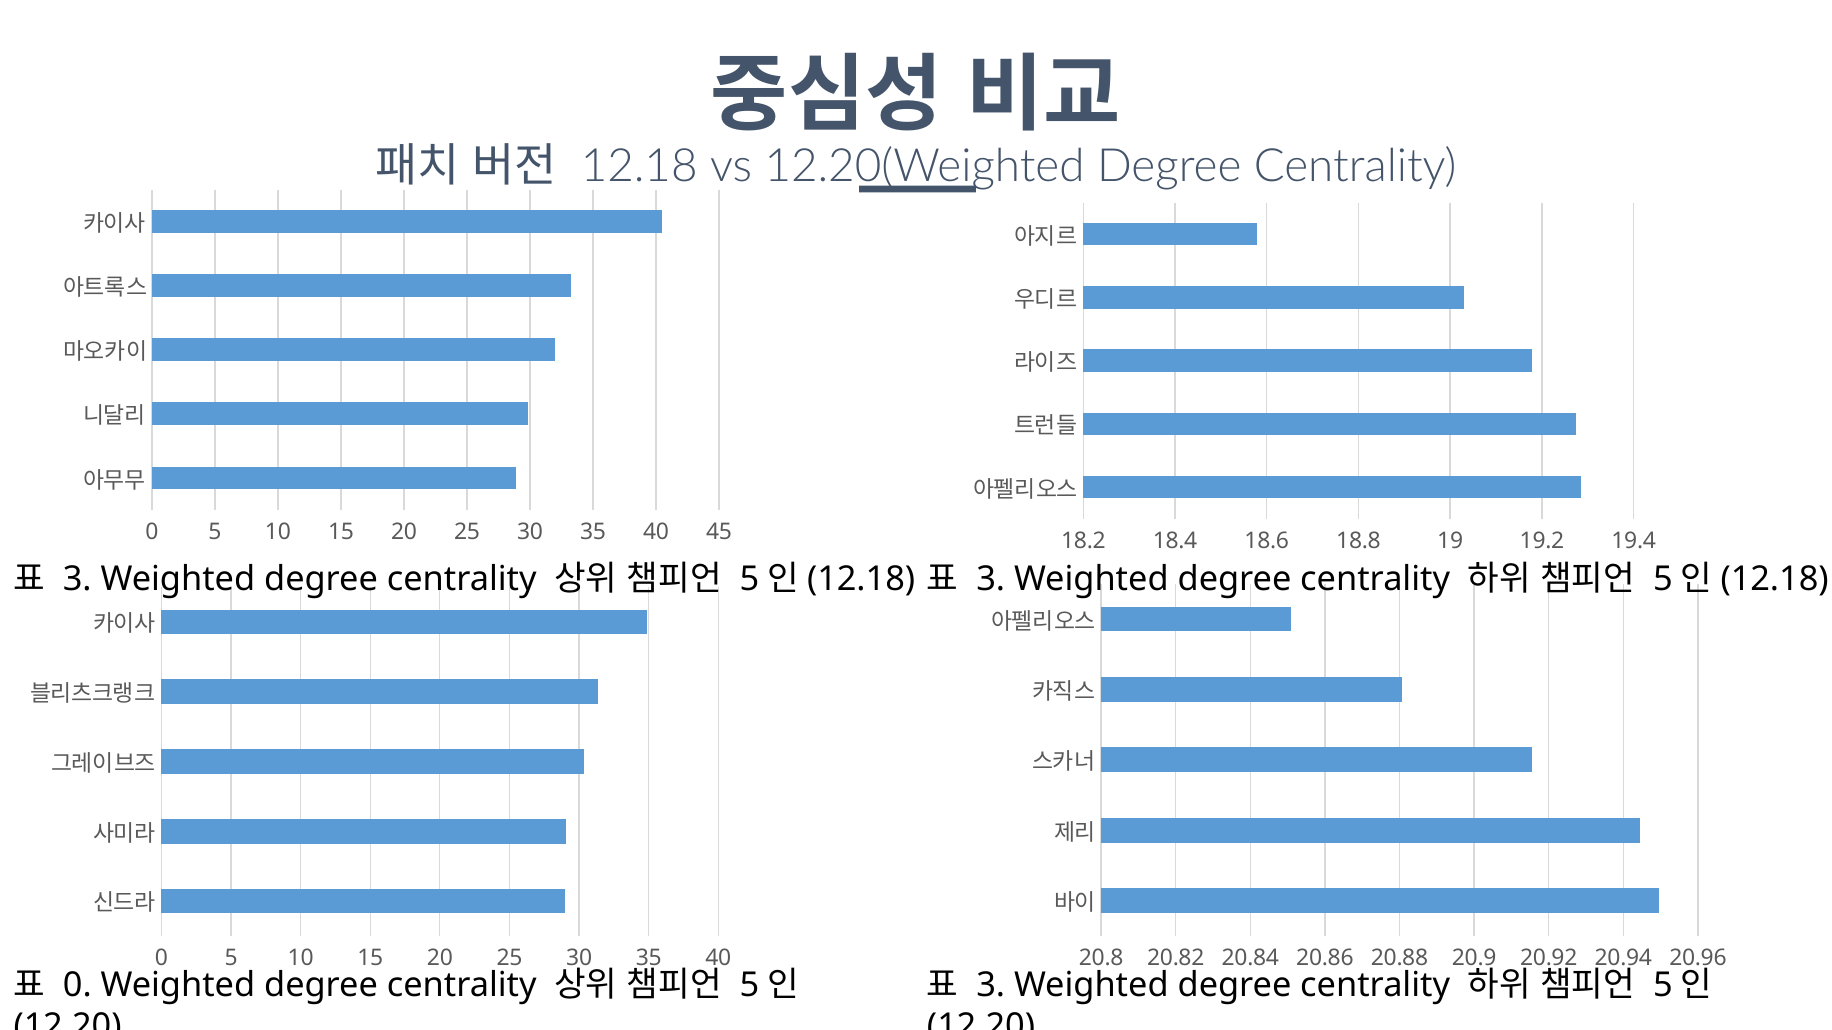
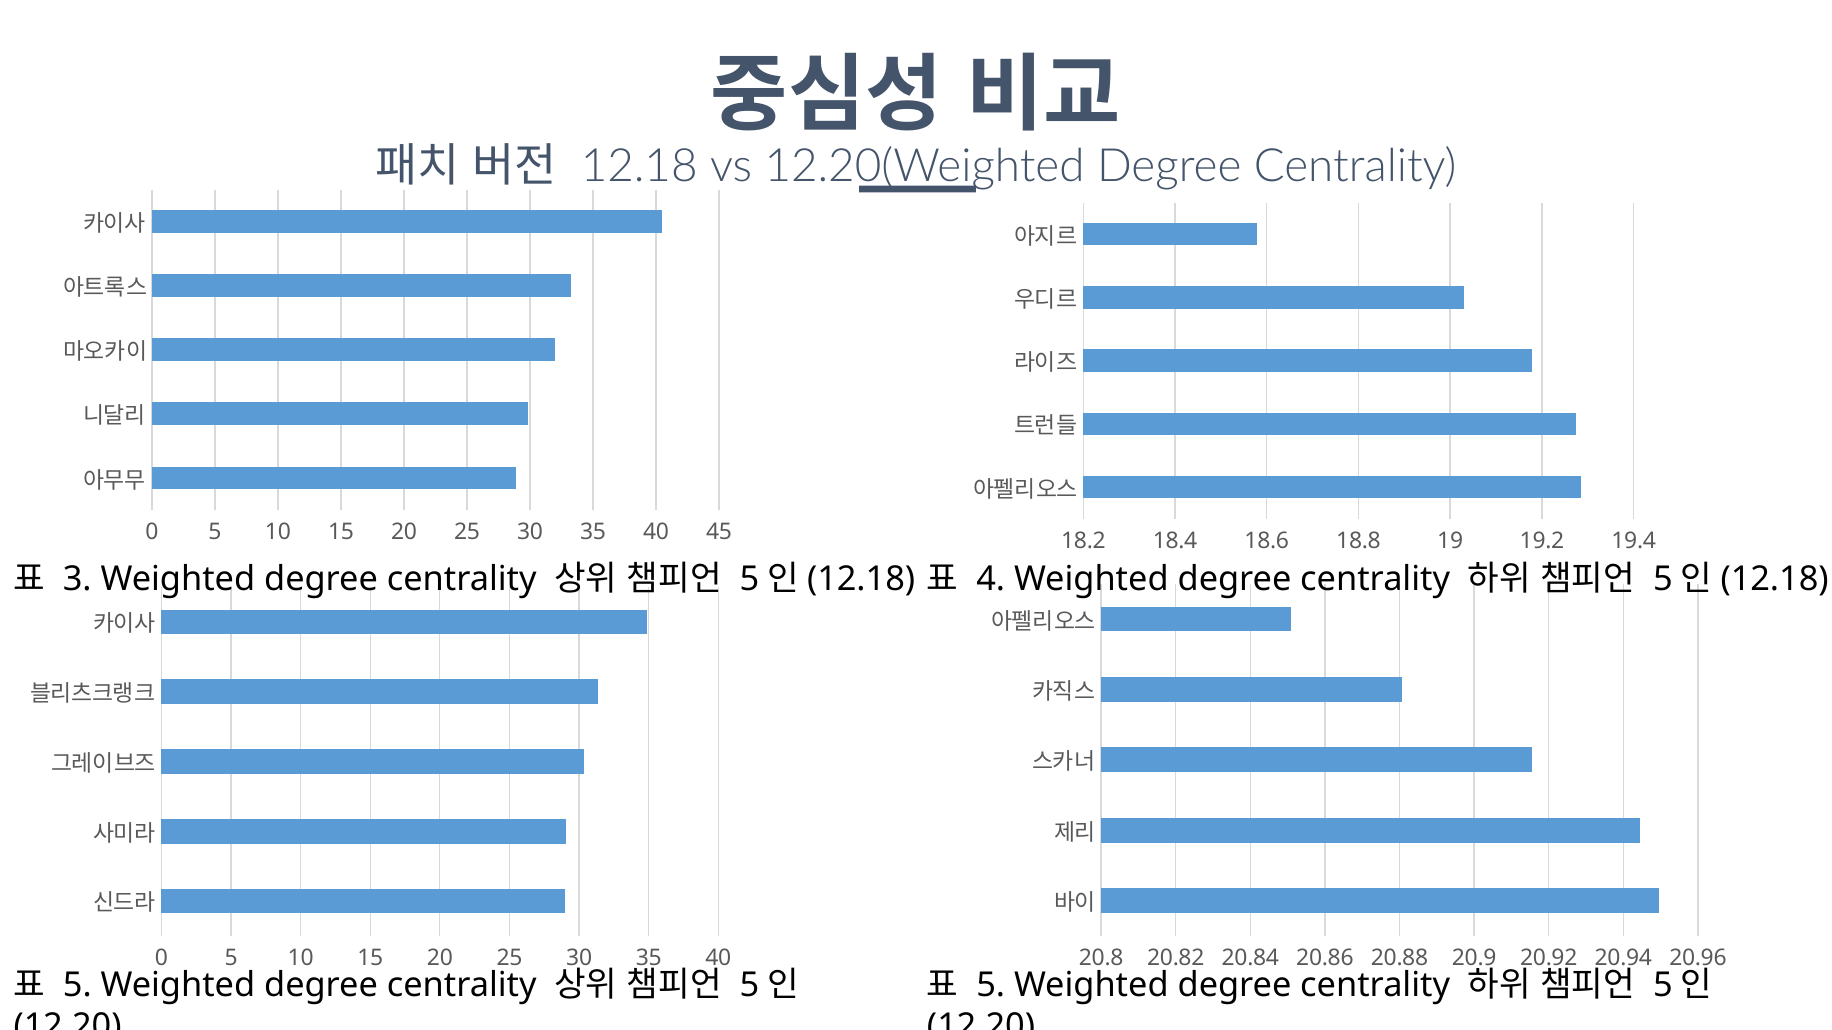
3: 3 -> 4 (991, 579)
0: 0 -> 5 (77, 985)
3: 3 -> 5 (991, 985)
